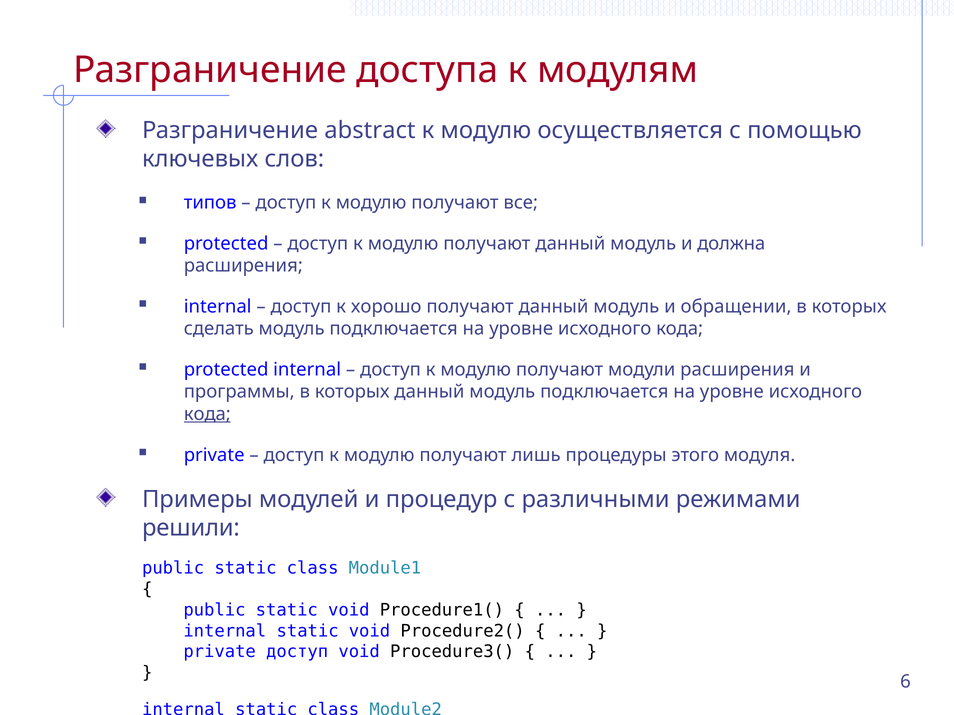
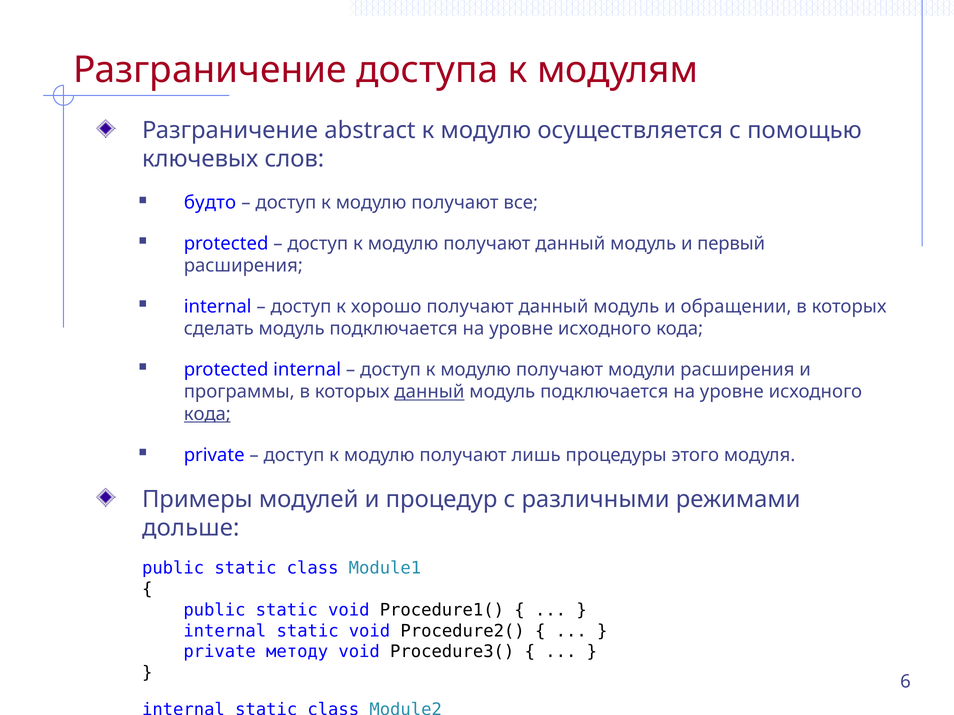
типов: типов -> будто (210, 203)
должна: должна -> первый (731, 244)
данный underline: none -> present (429, 392)
решили: решили -> дольше (191, 528)
private доступ: доступ -> методу (297, 652)
